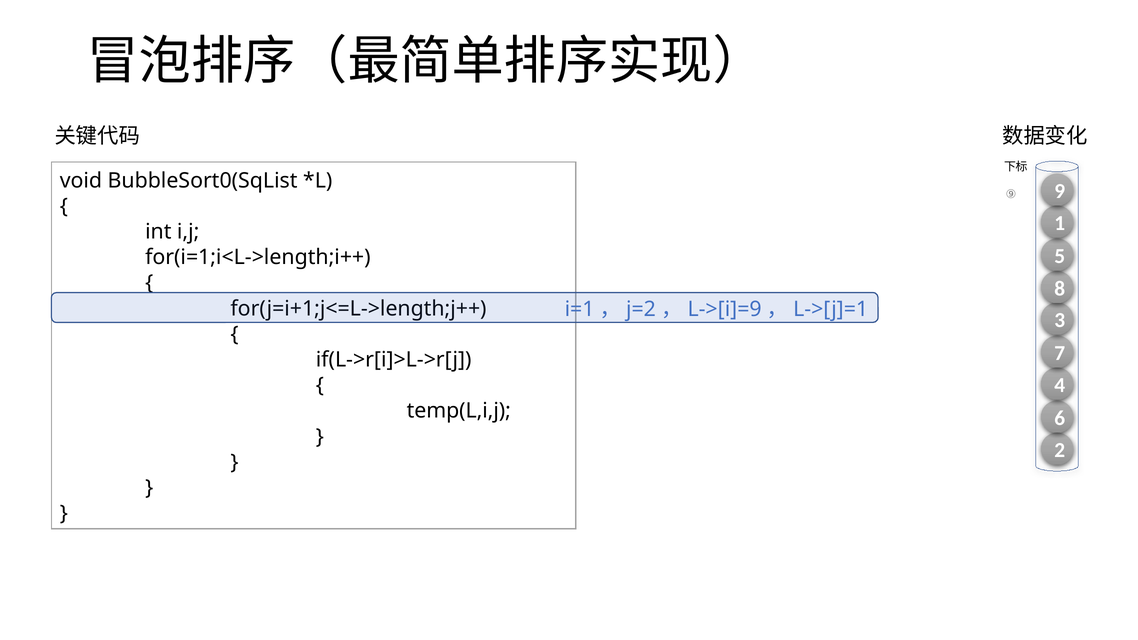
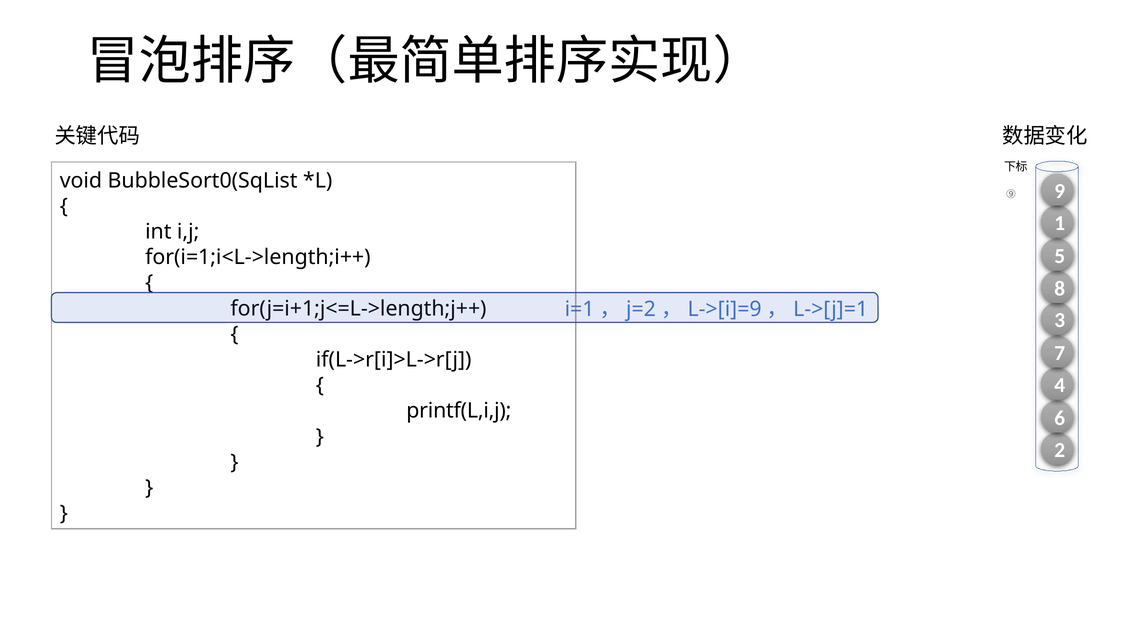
temp(L,i,j: temp(L,i,j -> printf(L,i,j (459, 411)
